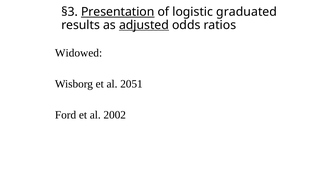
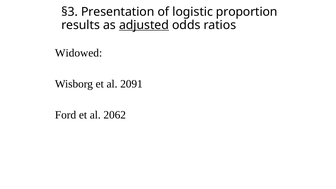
Presentation underline: present -> none (118, 12)
graduated: graduated -> proportion (247, 12)
2051: 2051 -> 2091 (131, 84)
2002: 2002 -> 2062 (115, 115)
